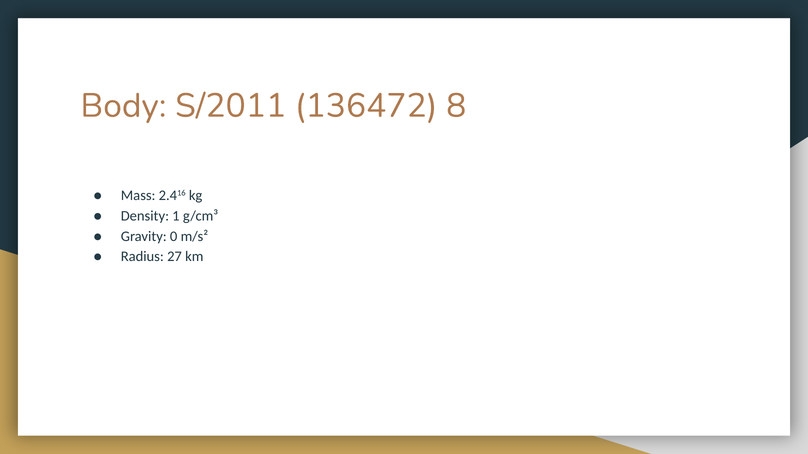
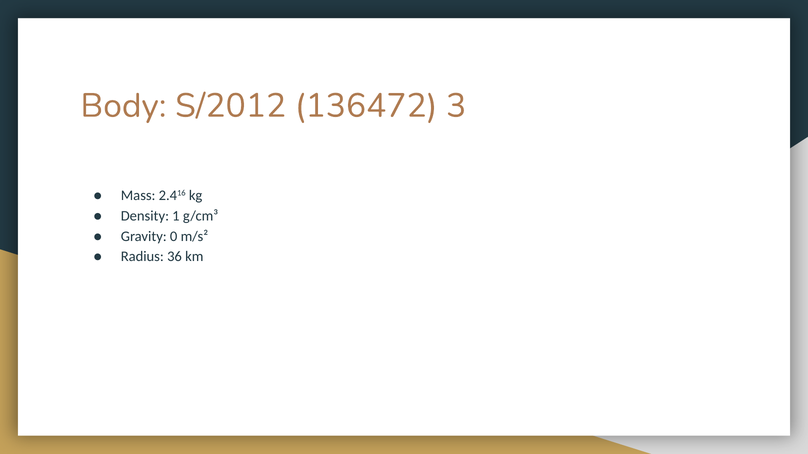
S/2011: S/2011 -> S/2012 (231, 106)
8: 8 -> 3 (456, 106)
27: 27 -> 36 (175, 257)
